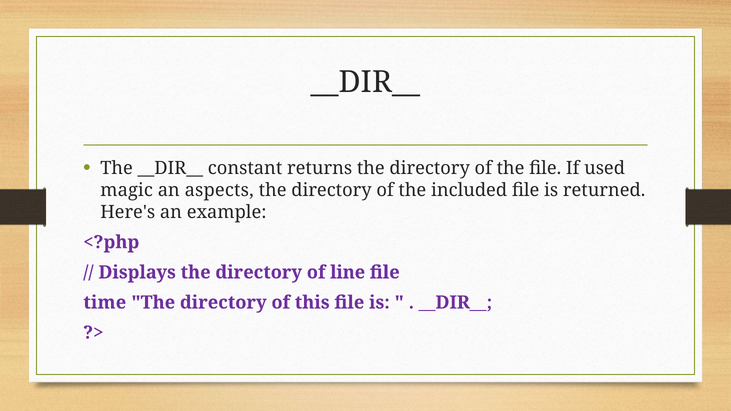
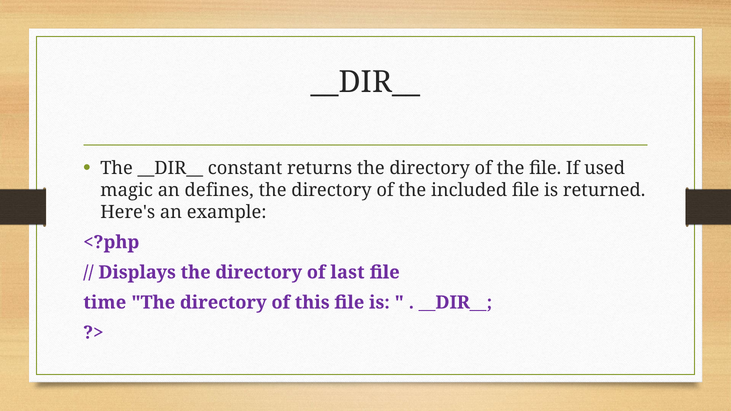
aspects: aspects -> defines (219, 190)
line: line -> last (347, 272)
